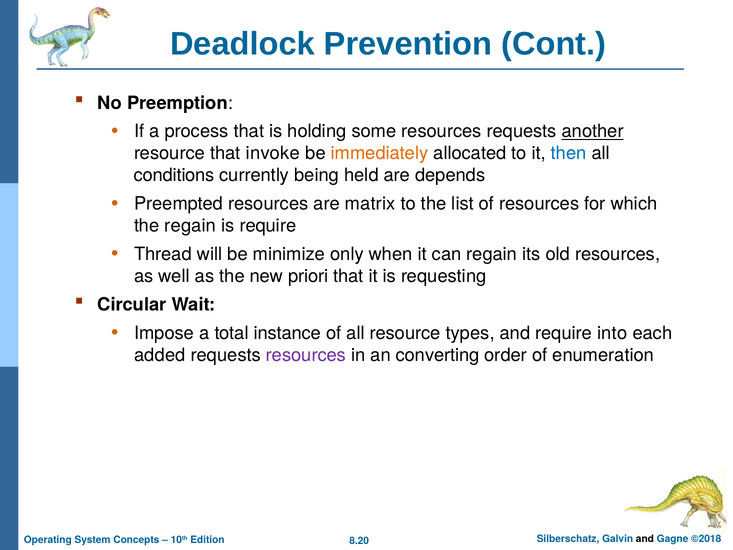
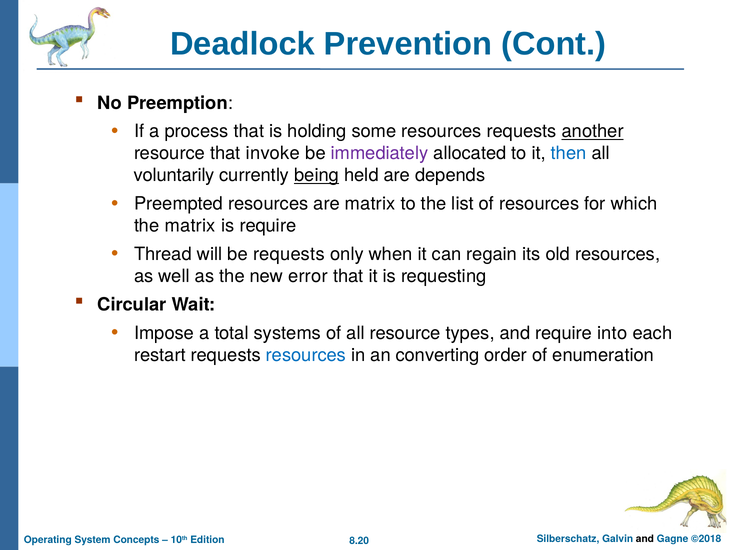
immediately colour: orange -> purple (380, 153)
conditions: conditions -> voluntarily (174, 175)
being underline: none -> present (317, 175)
the regain: regain -> matrix (190, 226)
be minimize: minimize -> requests (289, 254)
priori: priori -> error (308, 276)
instance: instance -> systems (287, 333)
added: added -> restart (160, 355)
resources colour: purple -> blue (306, 355)
